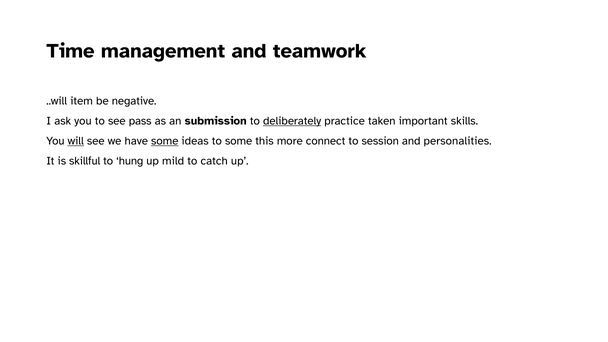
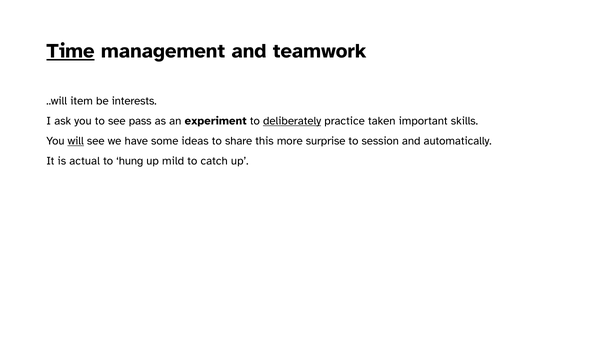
Time underline: none -> present (70, 51)
negative: negative -> interests (134, 101)
submission: submission -> experiment (216, 121)
some underline: present -> none (165, 141)
to some: some -> share (239, 141)
connect: connect -> surprise (326, 141)
personalities: personalities -> automatically (458, 141)
skillful: skillful -> actual (85, 161)
